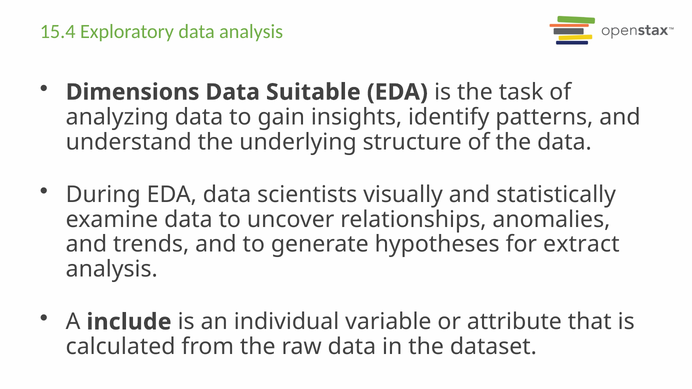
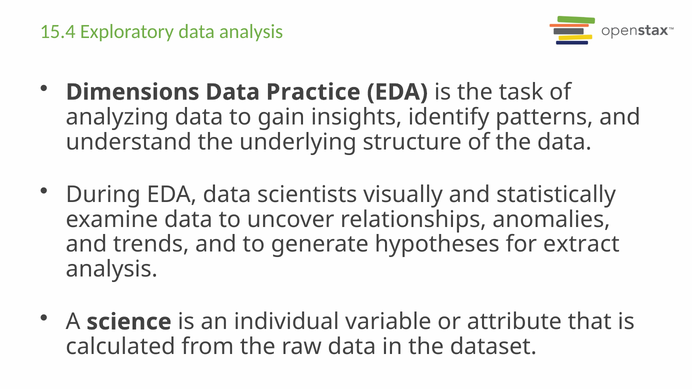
Suitable: Suitable -> Practice (313, 92)
include: include -> science (129, 322)
